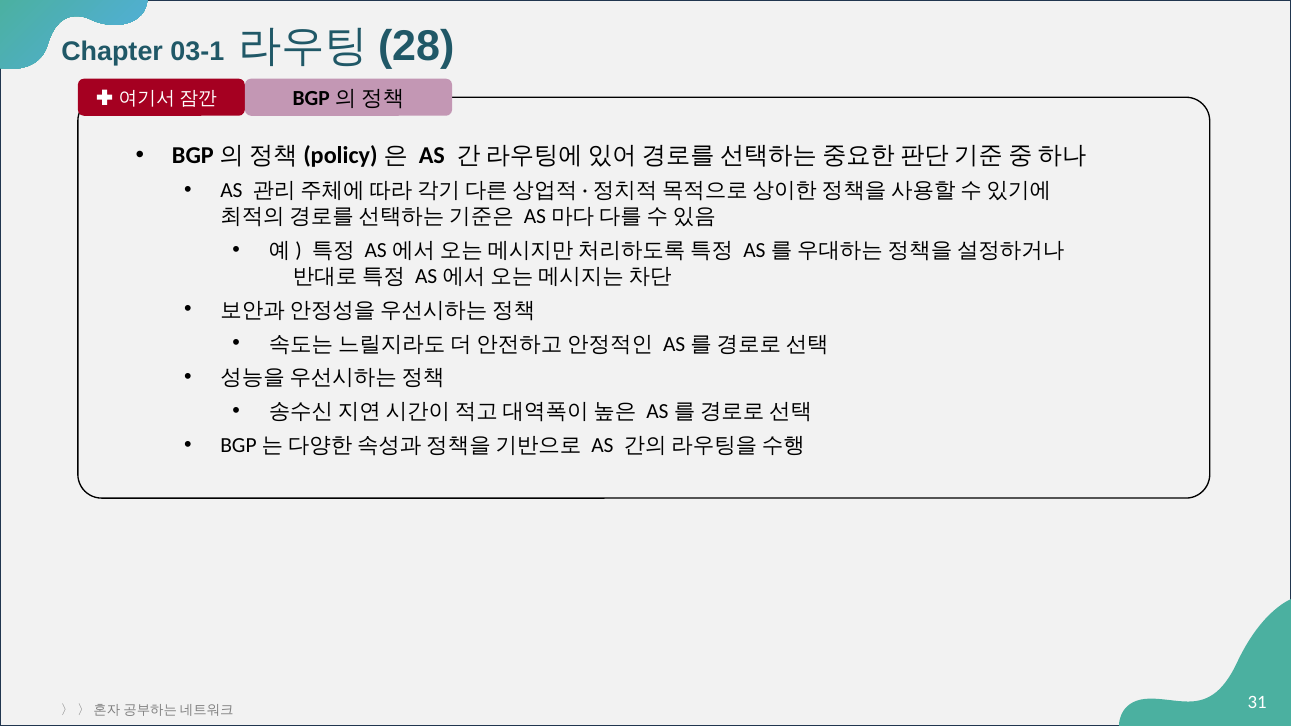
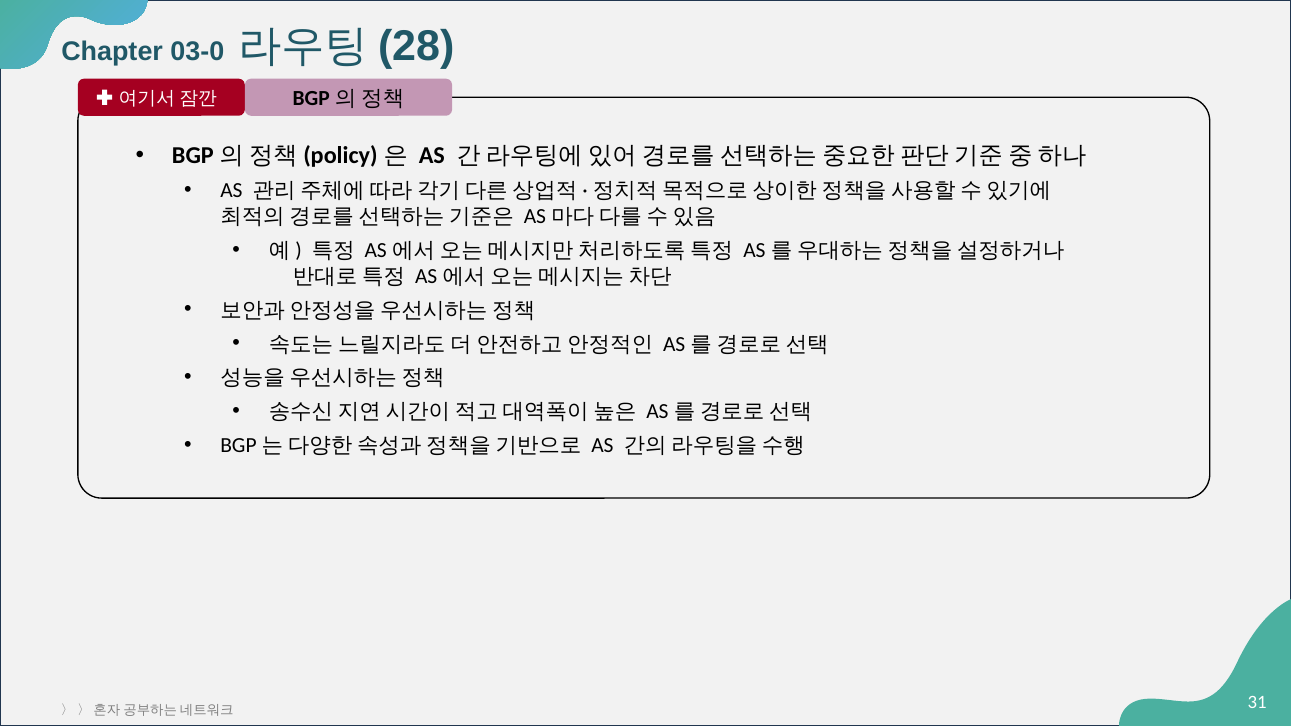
03-1: 03-1 -> 03-0 (197, 52)
